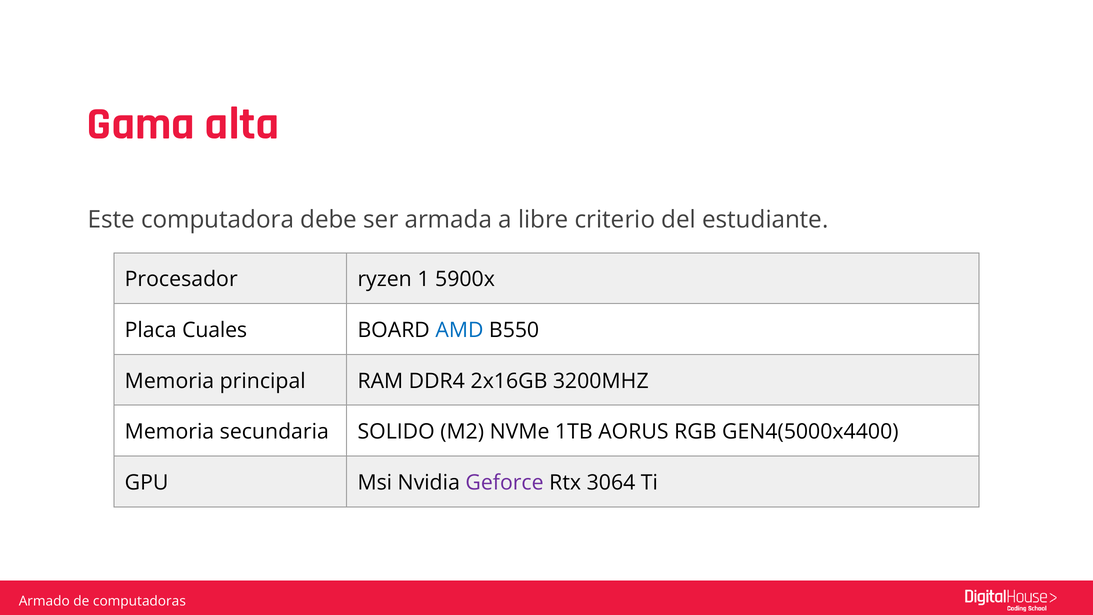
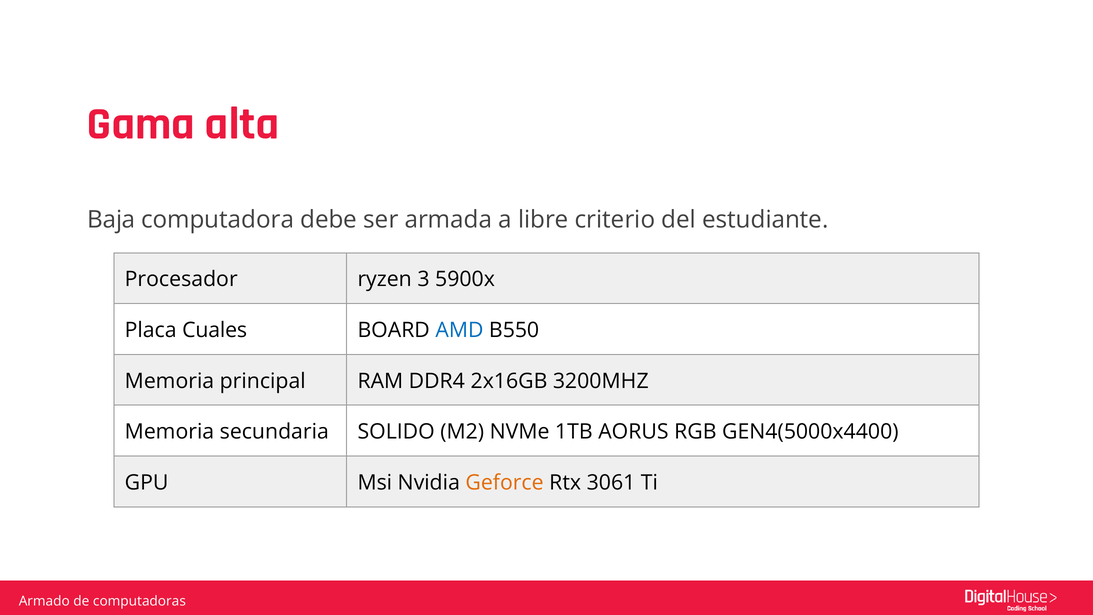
Este: Este -> Baja (111, 220)
1: 1 -> 3 (424, 279)
Geforce colour: purple -> orange (505, 483)
3064: 3064 -> 3061 (611, 483)
